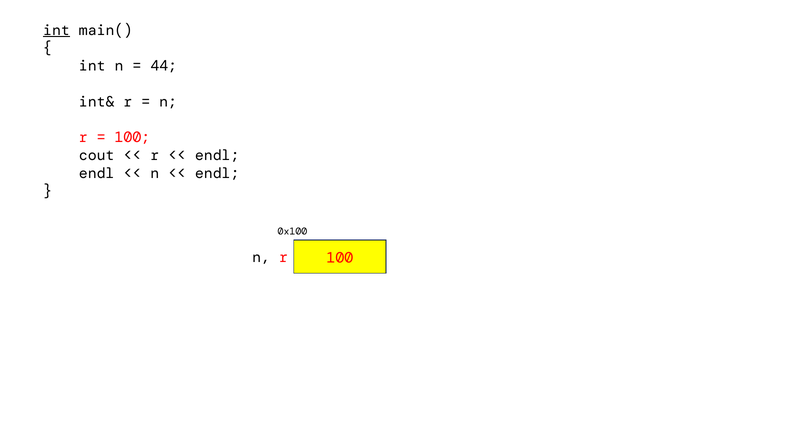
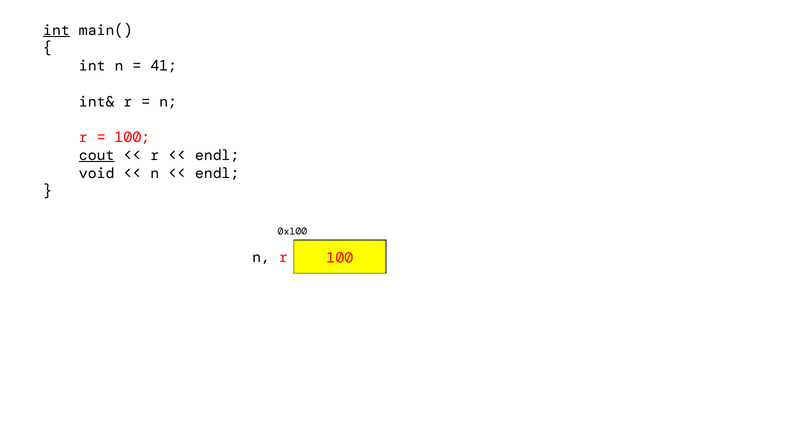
44: 44 -> 41 (164, 66)
cout underline: none -> present (97, 155)
endl: endl -> void (97, 173)
